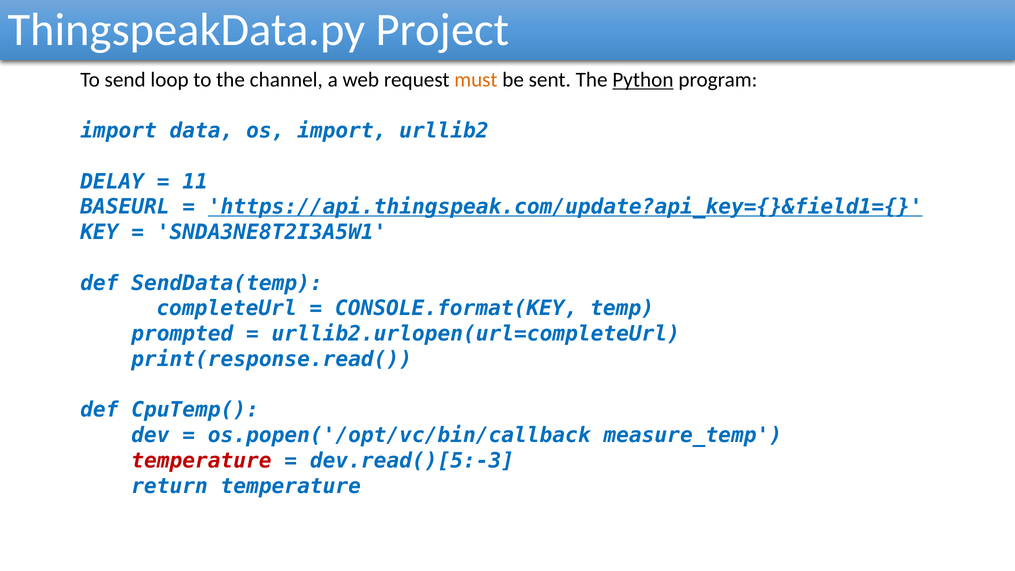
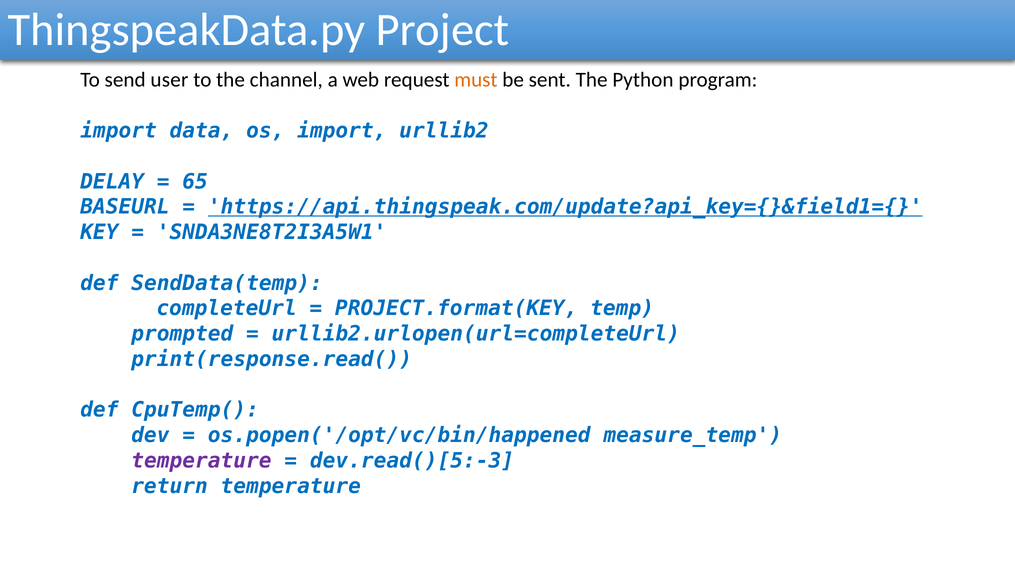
loop: loop -> user (169, 80)
Python underline: present -> none (643, 80)
11: 11 -> 65 (195, 181)
CONSOLE.format(KEY: CONSOLE.format(KEY -> PROJECT.format(KEY (456, 308)
os.popen('/opt/vc/bin/callback: os.popen('/opt/vc/bin/callback -> os.popen('/opt/vc/bin/happened (399, 435)
temperature colour: red -> purple (201, 461)
